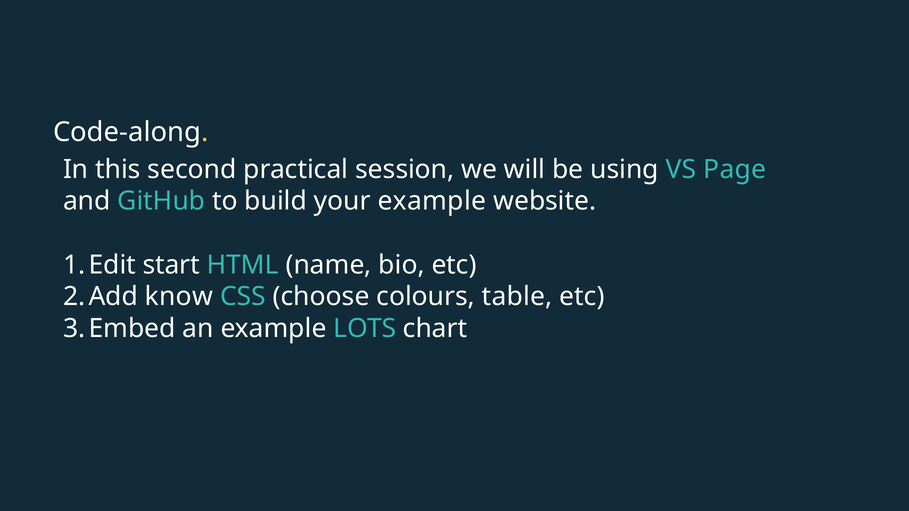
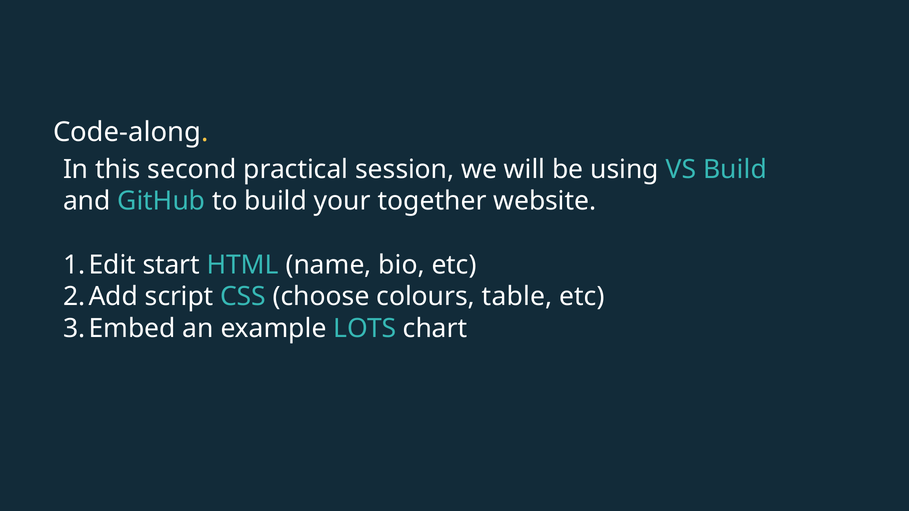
VS Page: Page -> Build (735, 169)
your example: example -> together (432, 201)
know: know -> script (179, 297)
